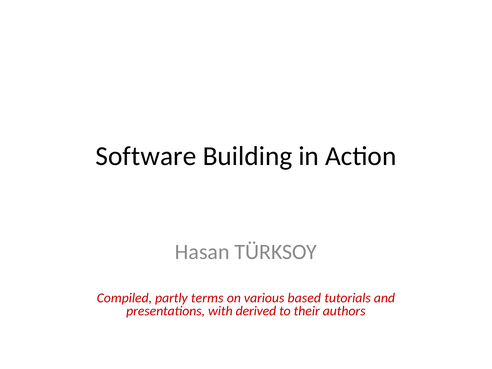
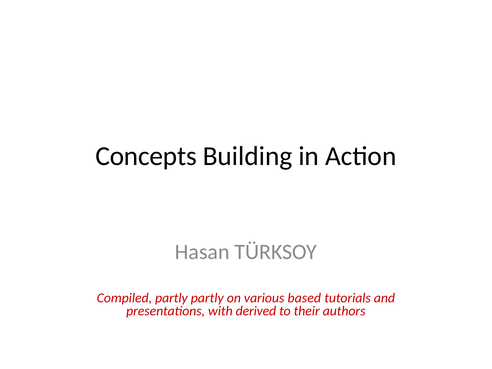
Software: Software -> Concepts (146, 156)
partly terms: terms -> partly (207, 298)
